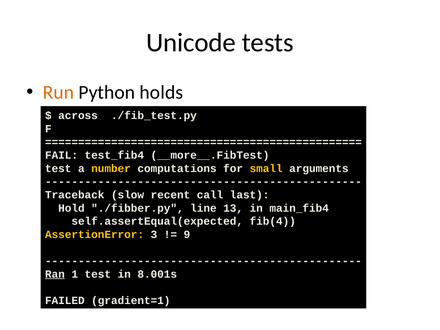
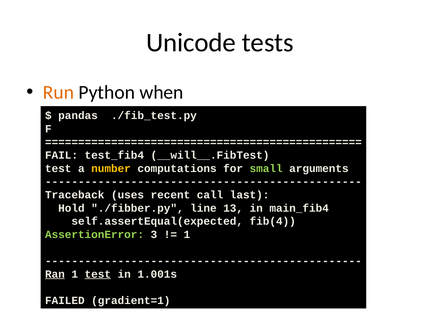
holds: holds -> when (161, 92)
across: across -> pandas (78, 116)
__more__.FibTest: __more__.FibTest -> __will__.FibTest (210, 155)
small colour: yellow -> light green (266, 168)
slow: slow -> uses (128, 195)
AssertionError colour: yellow -> light green (95, 234)
9: 9 -> 1 (187, 234)
test underline: none -> present (98, 274)
8.001s: 8.001s -> 1.001s (157, 274)
